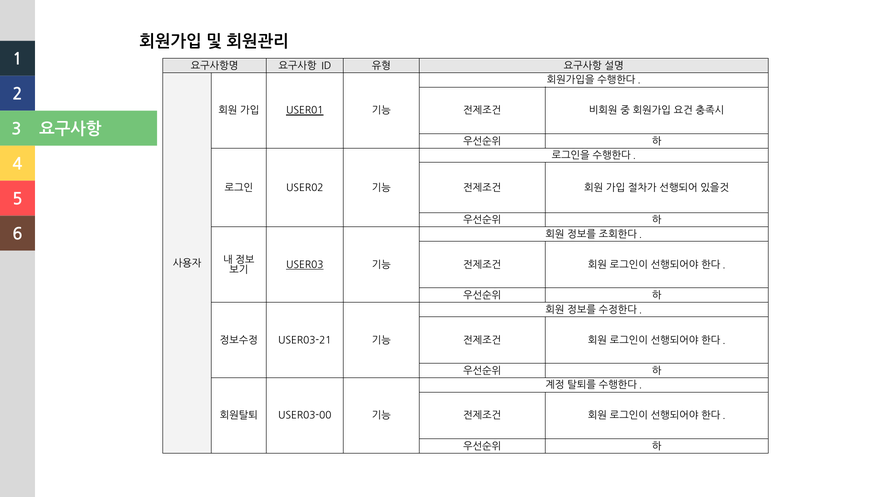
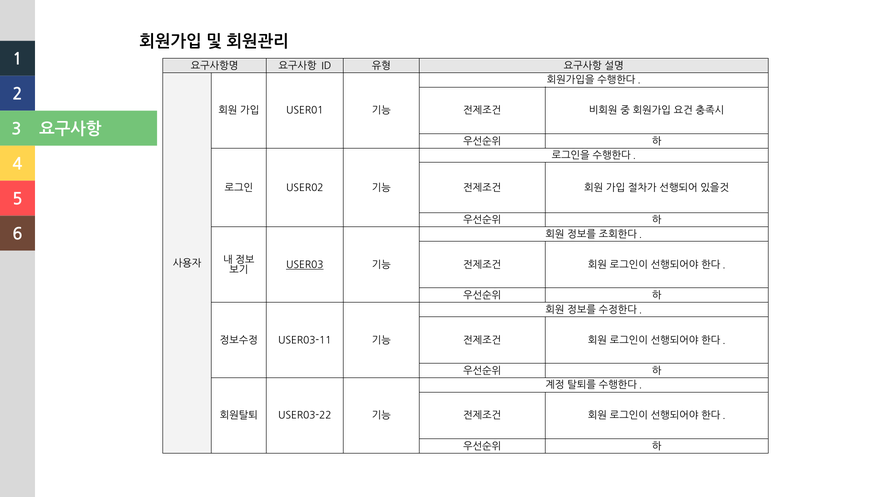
USER01 underline: present -> none (305, 111)
USER03-21: USER03-21 -> USER03-11 (305, 340)
USER03-00: USER03-00 -> USER03-22 (305, 415)
